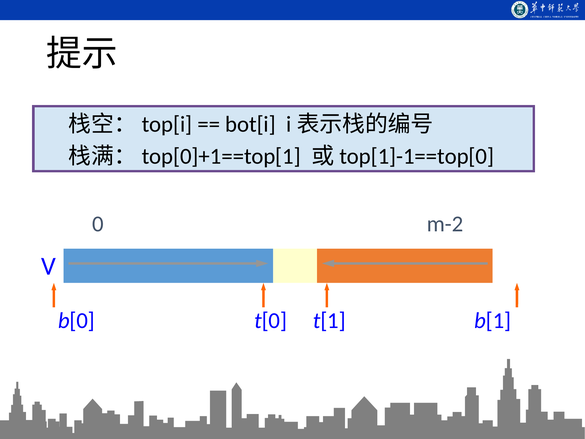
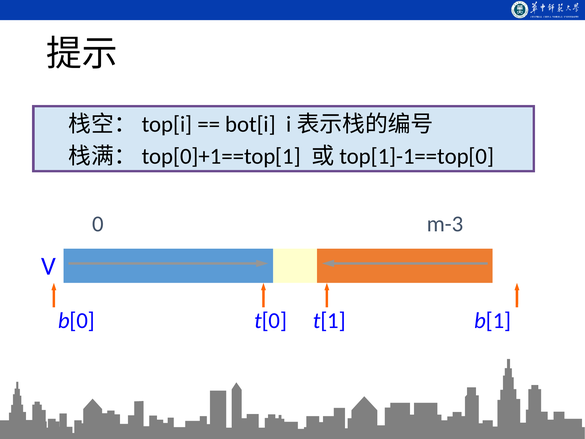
m-2: m-2 -> m-3 (445, 224)
